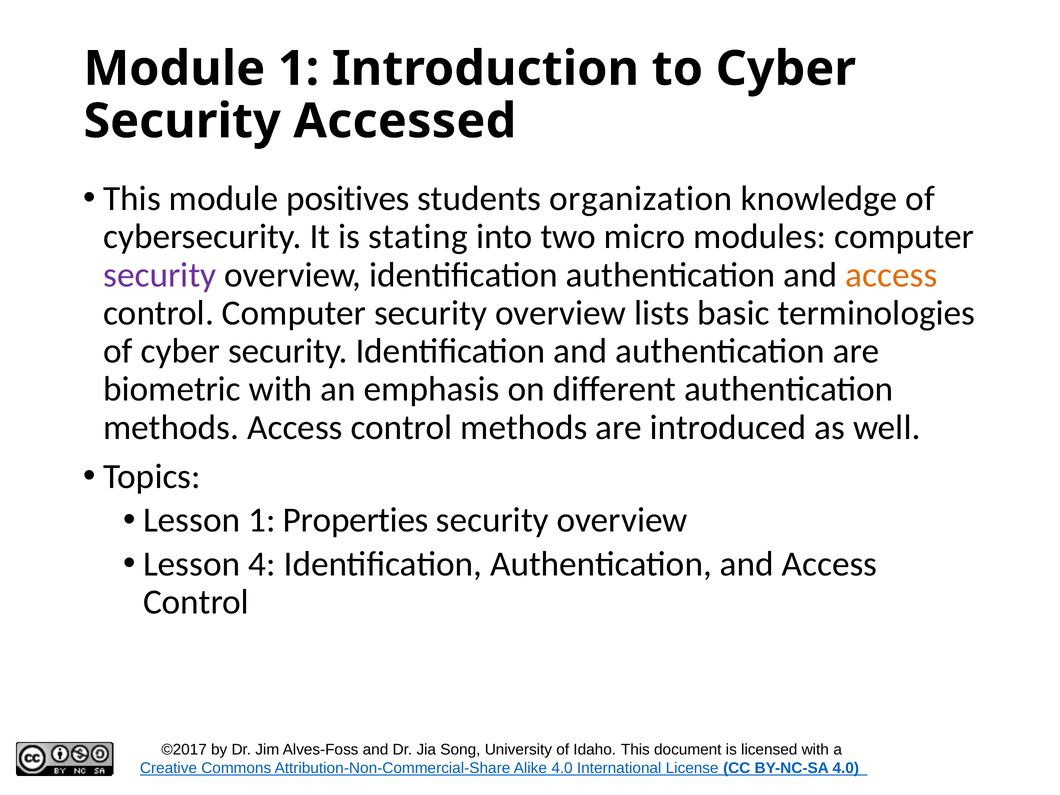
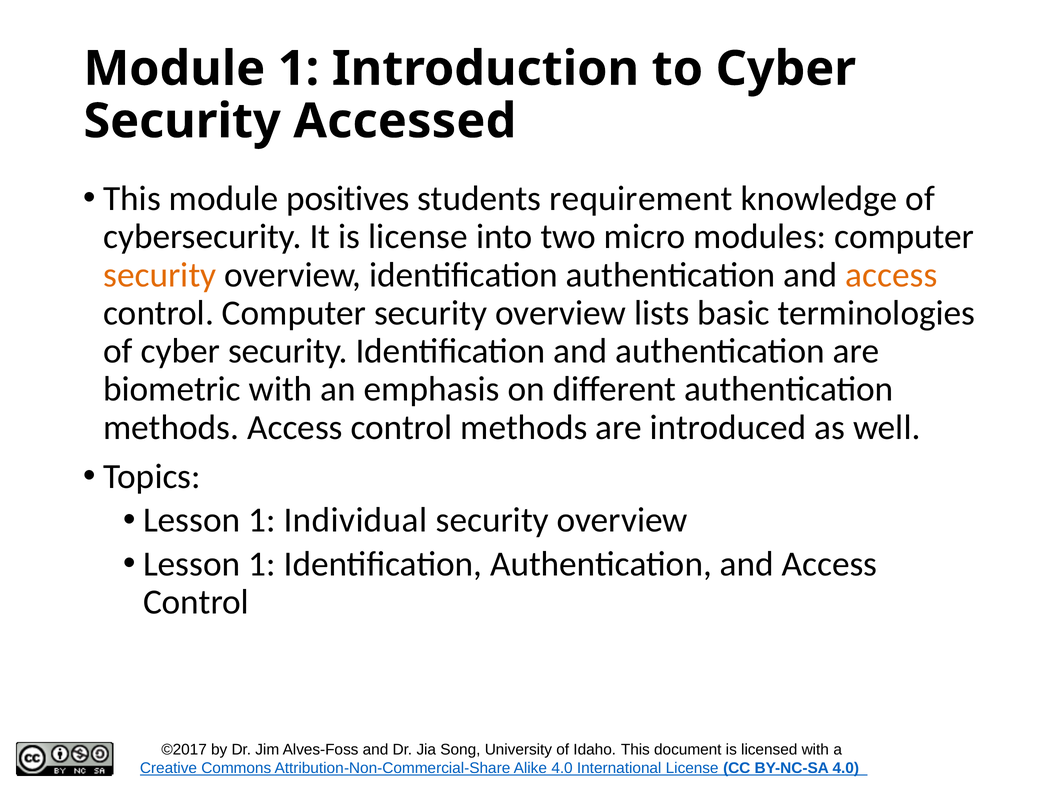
organization: organization -> requirement (641, 199)
is stating: stating -> license (418, 237)
security colour: purple -> orange (160, 275)
Properties: Properties -> Individual (355, 520)
4: 4 -> 1 (262, 564)
